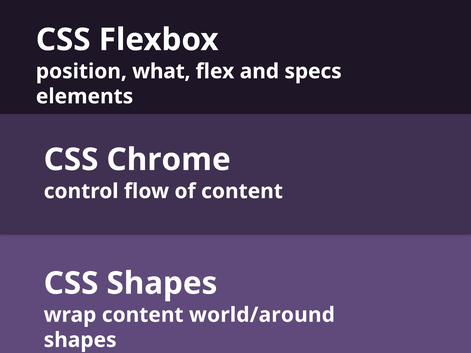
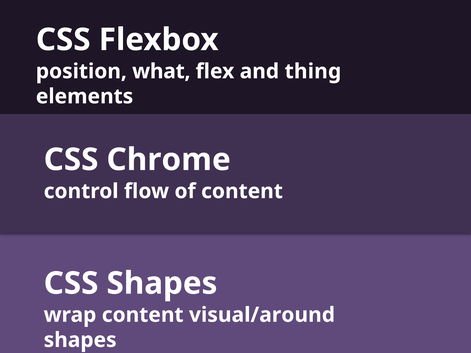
specs: specs -> thing (313, 71)
world/around: world/around -> visual/around (262, 315)
